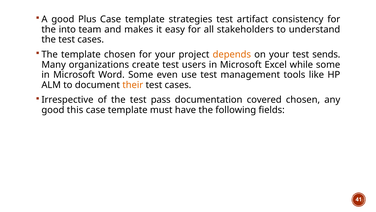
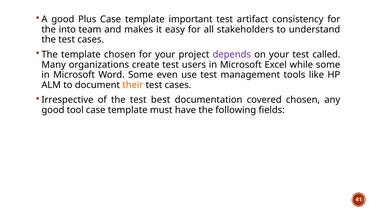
strategies: strategies -> important (191, 19)
depends colour: orange -> purple (232, 54)
sends: sends -> called (326, 54)
pass: pass -> best (161, 100)
this: this -> tool (75, 110)
